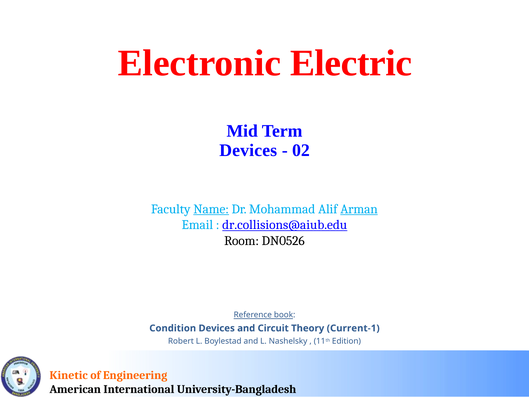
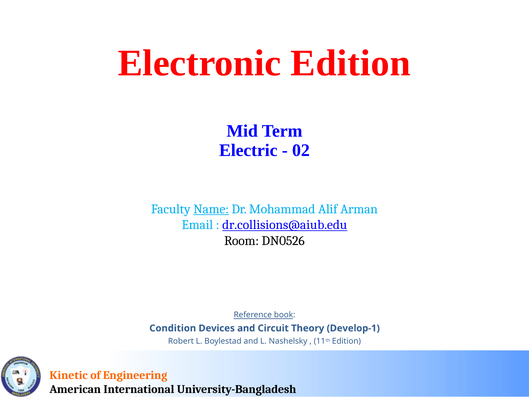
Electronic Electric: Electric -> Edition (351, 63)
Devices: Devices -> Electric (248, 150)
Arman underline: present -> none (359, 209)
Current-1: Current-1 -> Develop-1 (353, 328)
